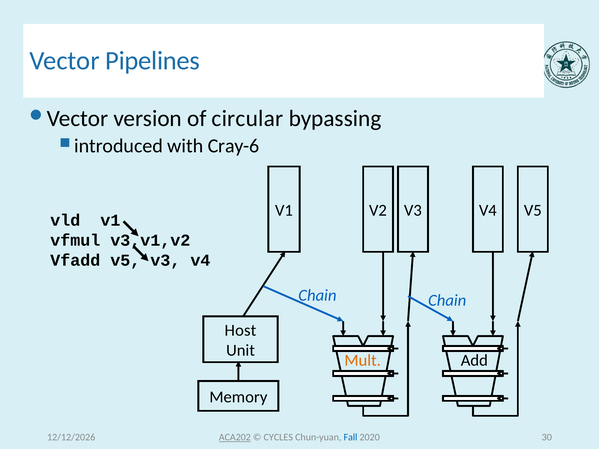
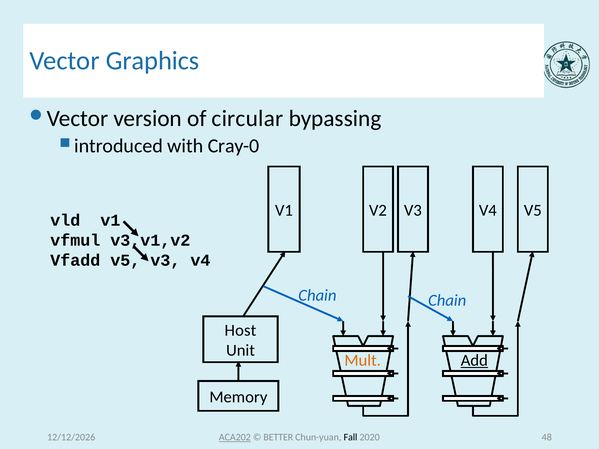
Pipelines: Pipelines -> Graphics (153, 61)
Cray-6: Cray-6 -> Cray-0 (234, 146)
Add underline: none -> present (474, 360)
CYCLES: CYCLES -> BETTER (278, 438)
Fall colour: blue -> black (350, 438)
30: 30 -> 48 (547, 438)
